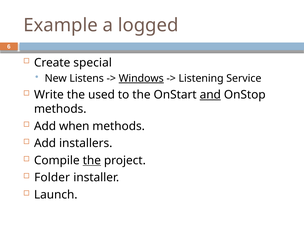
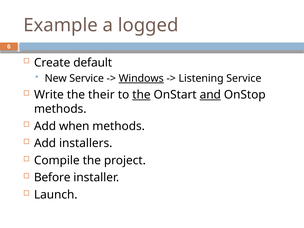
special: special -> default (93, 63)
New Listens: Listens -> Service (87, 78)
used: used -> their (101, 95)
the underline: none -> present (141, 95)
the underline: present -> none (92, 160)
Folder: Folder -> Before (52, 178)
